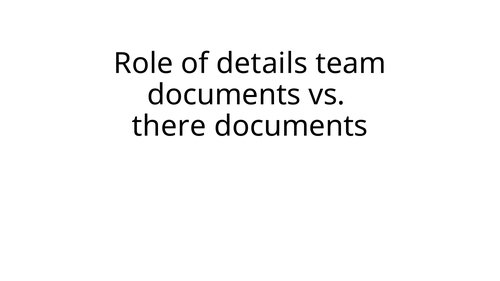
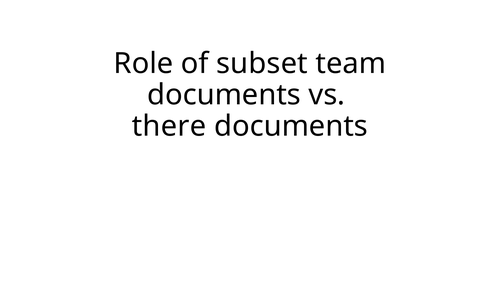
details: details -> subset (262, 63)
